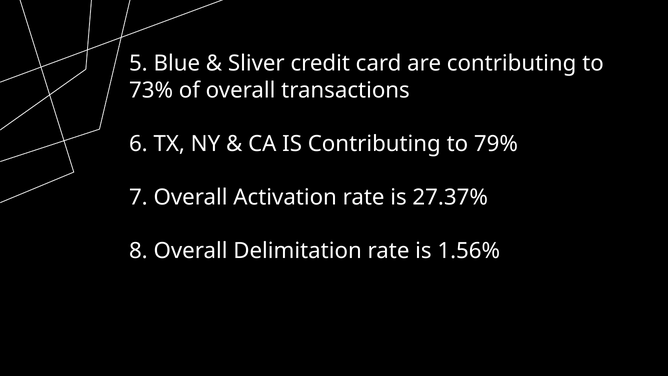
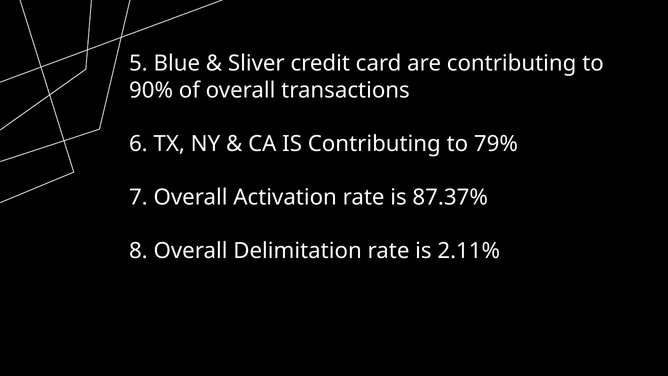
73%: 73% -> 90% (151, 90)
27.37%: 27.37% -> 87.37% (450, 197)
1.56%: 1.56% -> 2.11% (469, 251)
